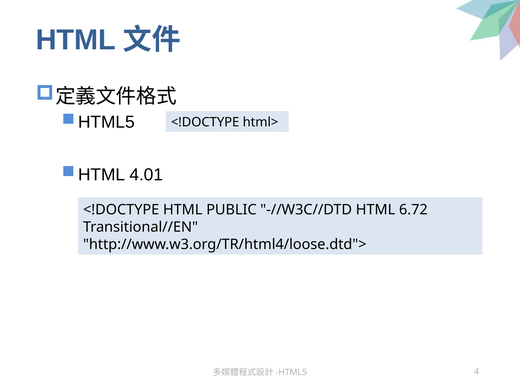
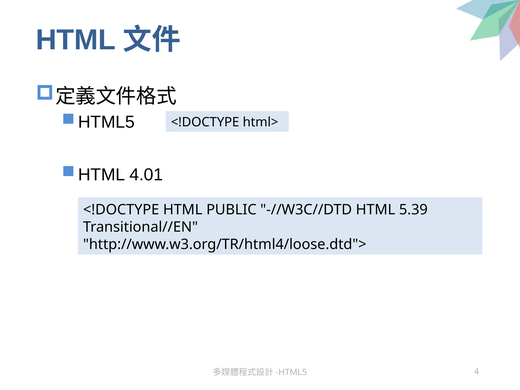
6.72: 6.72 -> 5.39 (413, 210)
